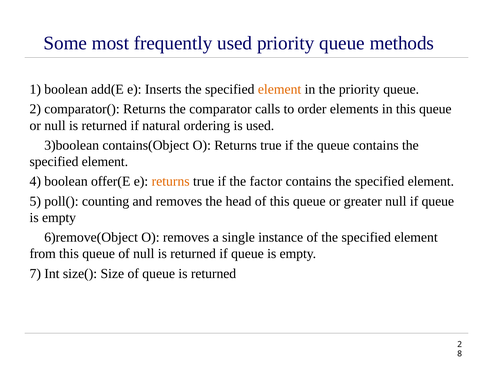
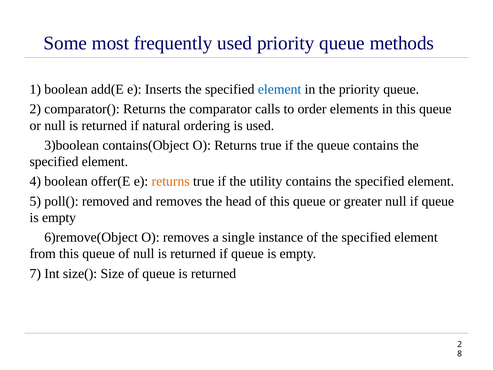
element colour: orange -> blue (280, 89)
factor: factor -> utility (266, 181)
counting: counting -> removed (106, 201)
